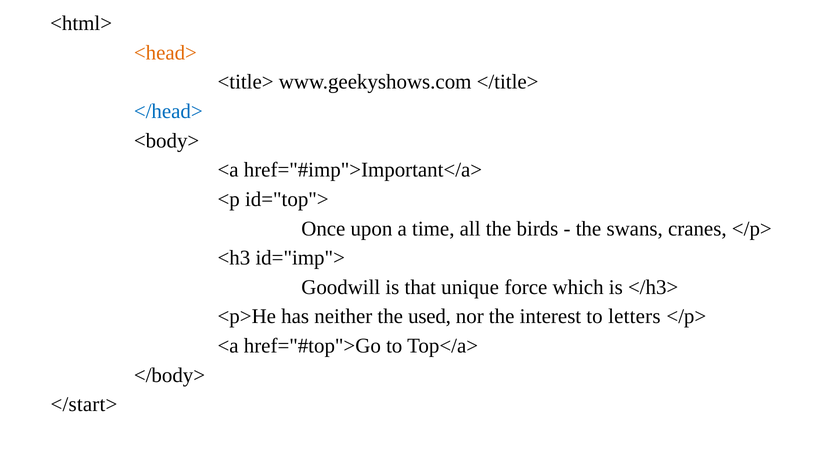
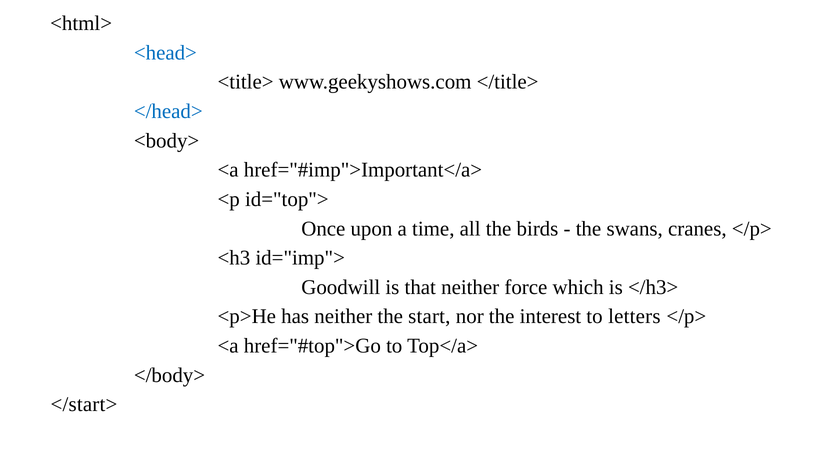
<head> colour: orange -> blue (165, 53)
that unique: unique -> neither (470, 287)
used: used -> start (429, 316)
